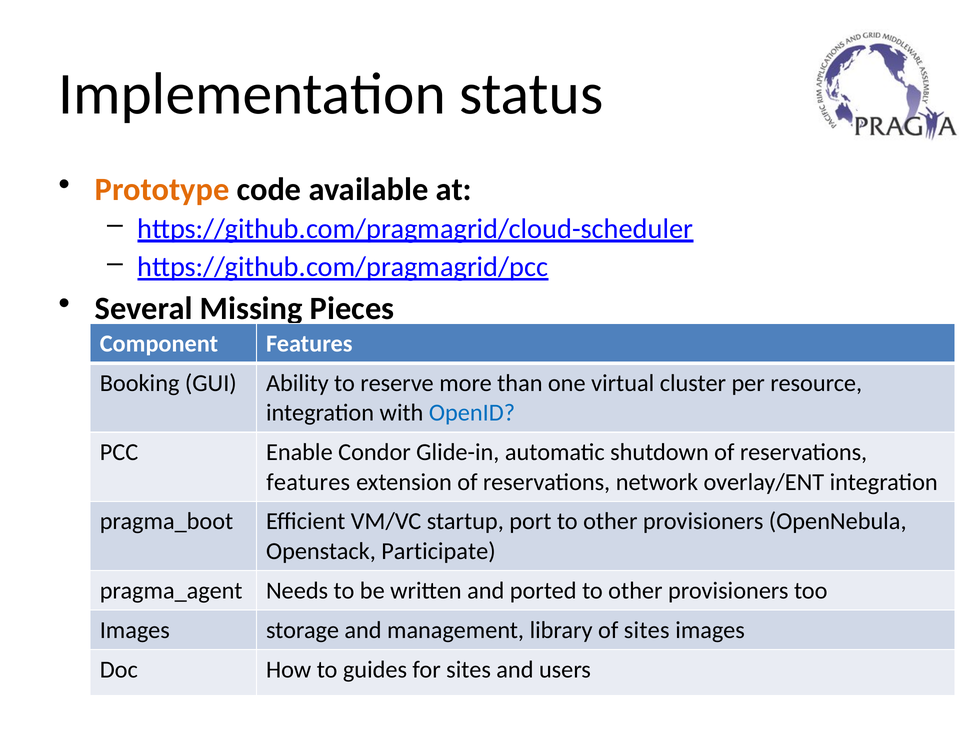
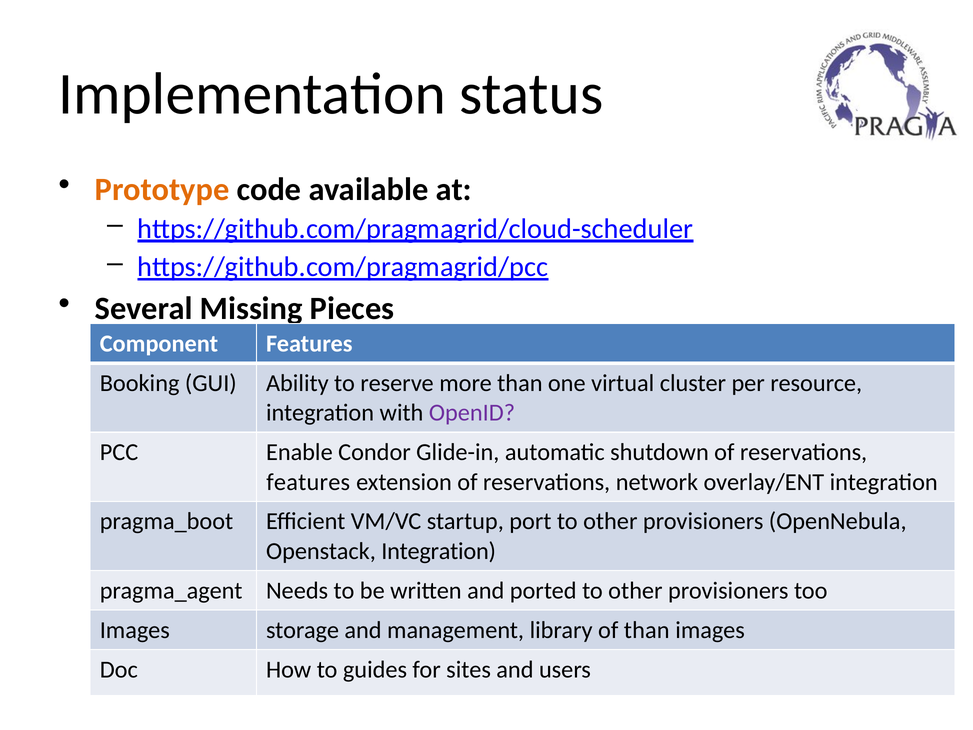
OpenID colour: blue -> purple (472, 413)
Participate: Participate -> Integration (439, 551)
sites: sites -> than (647, 630)
